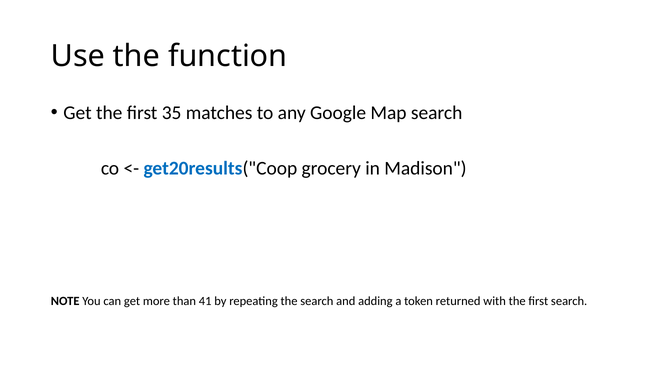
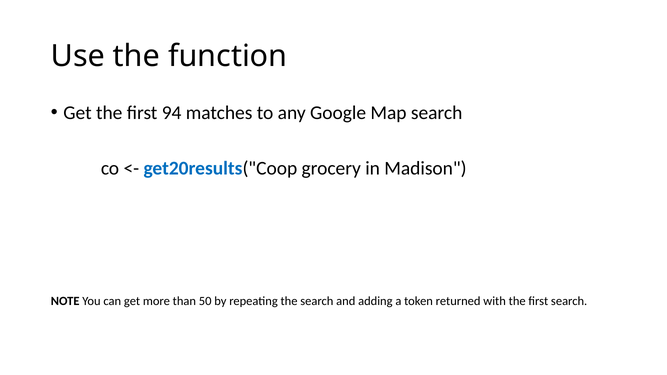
35: 35 -> 94 (172, 113)
41: 41 -> 50 (205, 301)
